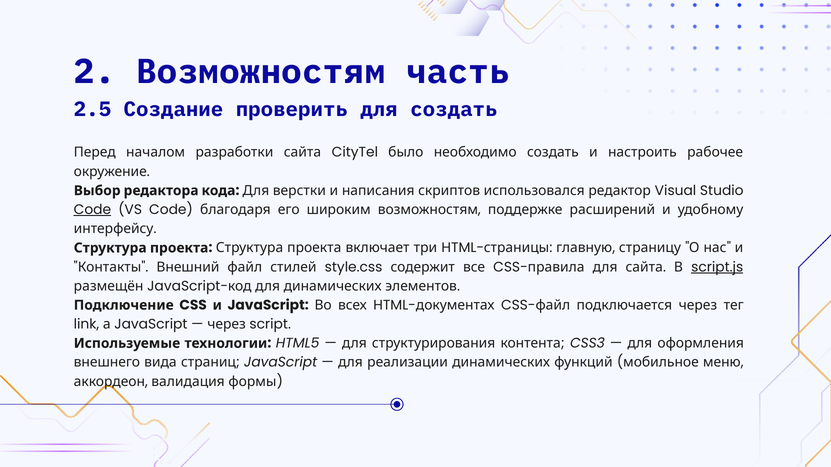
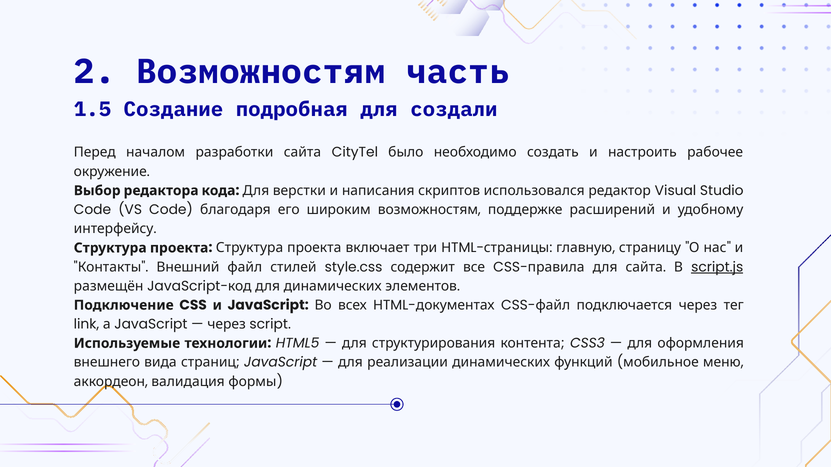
2.5: 2.5 -> 1.5 (92, 109)
проверить: проверить -> подробная (292, 109)
для создать: создать -> создали (454, 109)
Code underline: present -> none (92, 210)
